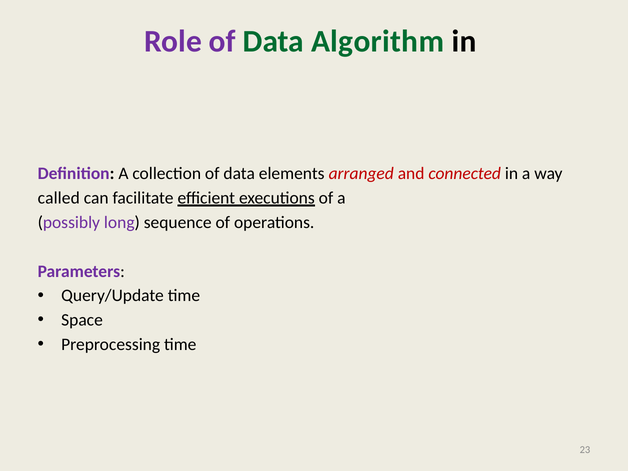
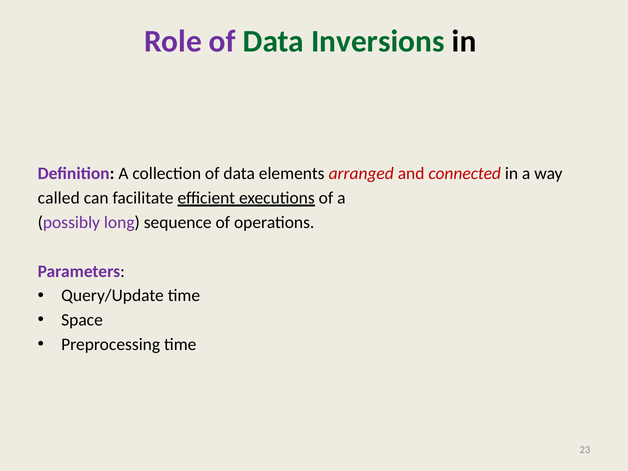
Algorithm: Algorithm -> Inversions (378, 41)
